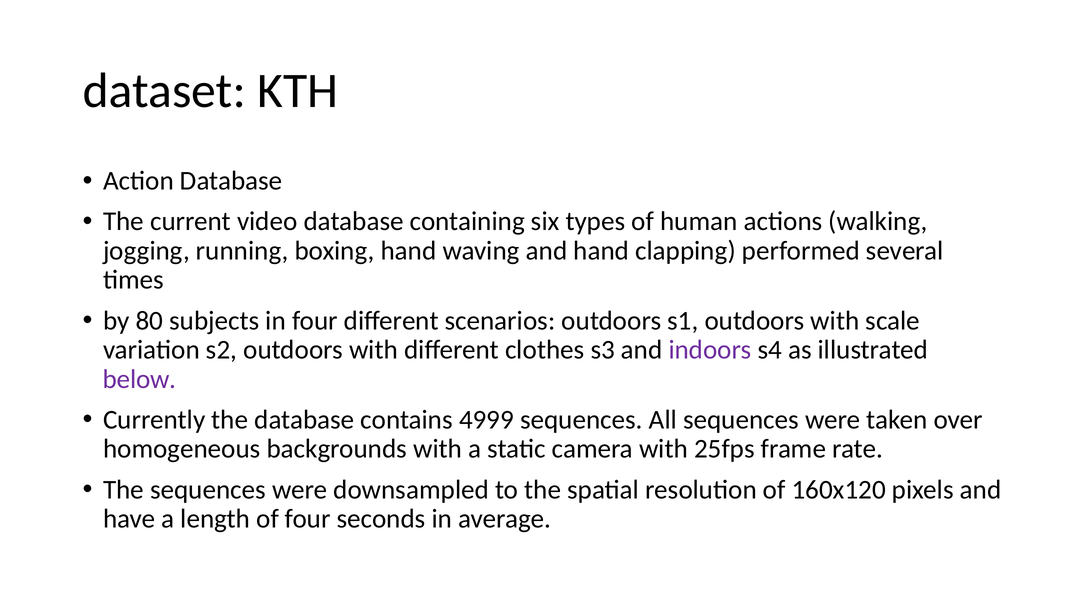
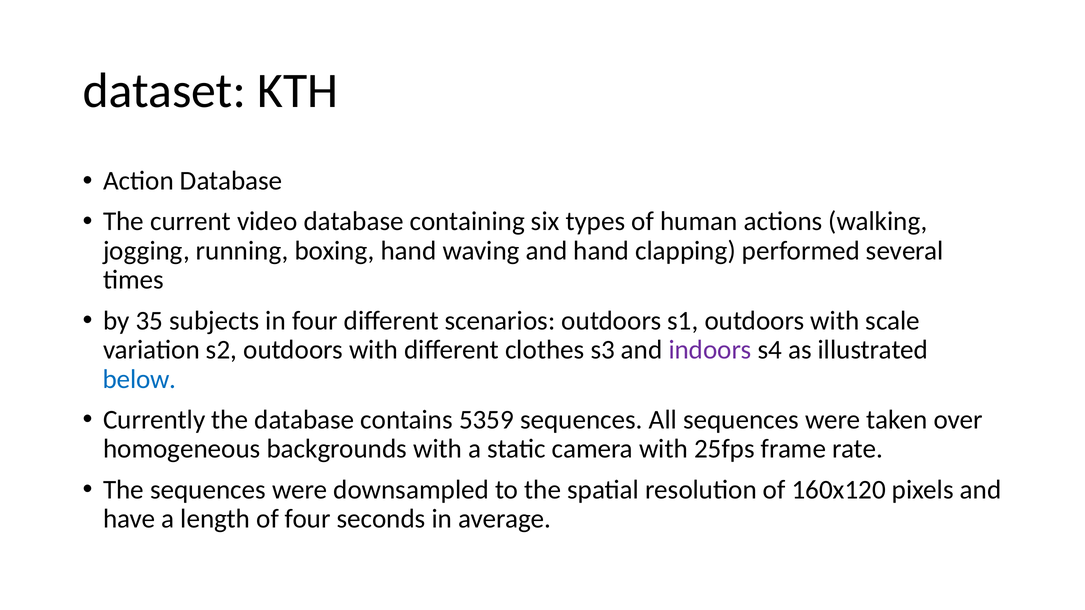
80: 80 -> 35 (149, 321)
below colour: purple -> blue (140, 379)
4999: 4999 -> 5359 (486, 420)
